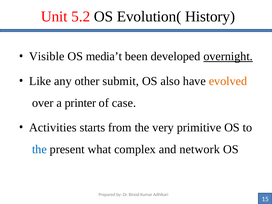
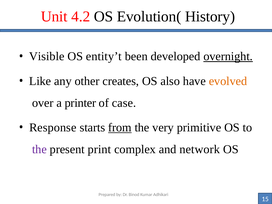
5.2: 5.2 -> 4.2 (81, 16)
media’t: media’t -> entity’t (104, 56)
submit: submit -> creates (121, 81)
Activities: Activities -> Response (53, 127)
from underline: none -> present (120, 127)
the colour: blue -> purple (39, 149)
what: what -> print (99, 149)
